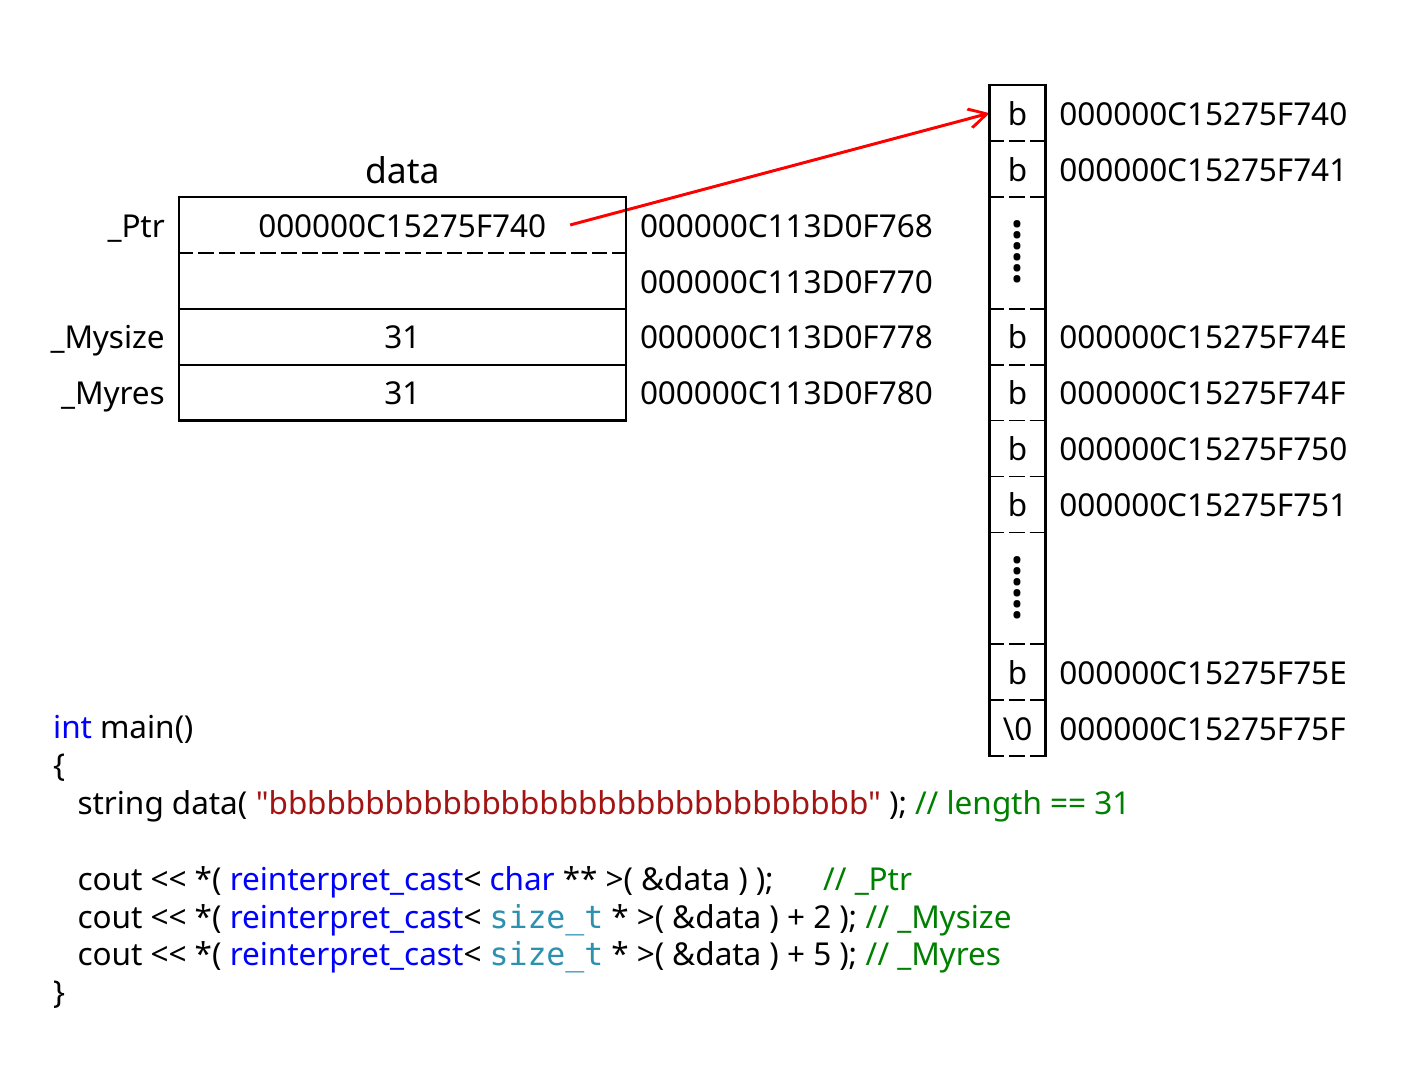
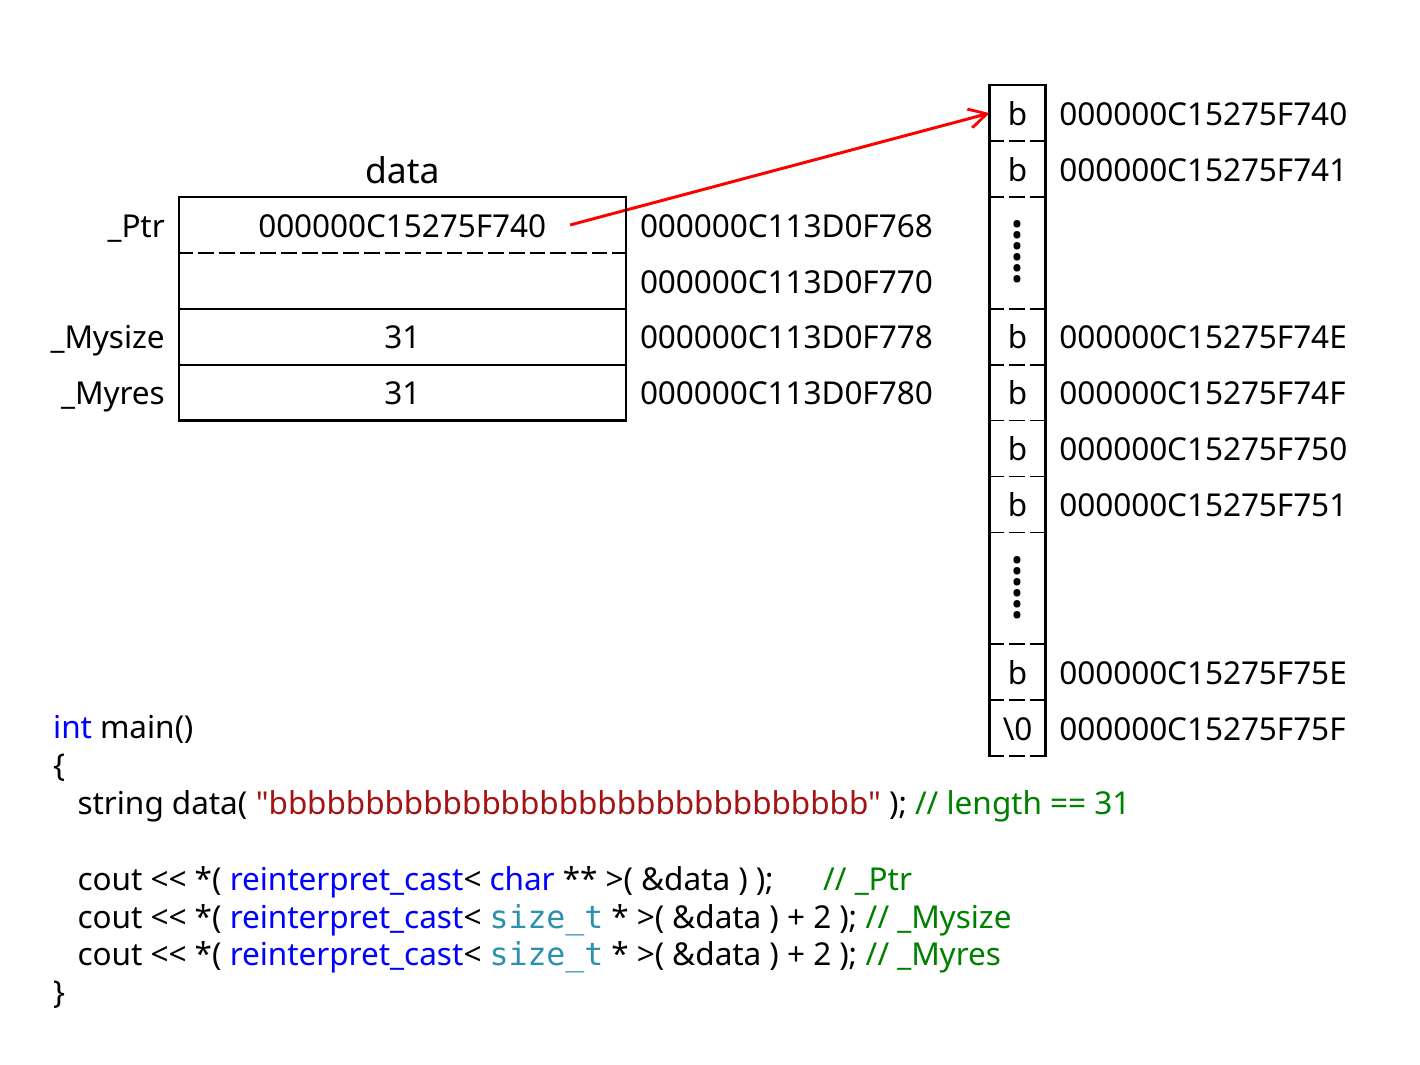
5: 5 -> 2 (822, 956)
